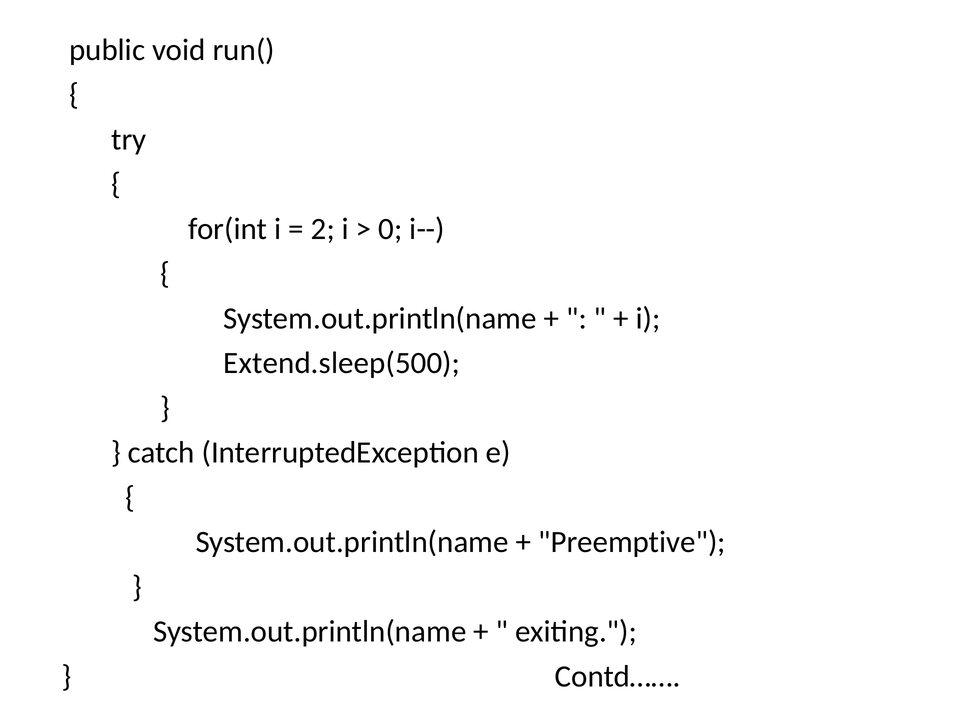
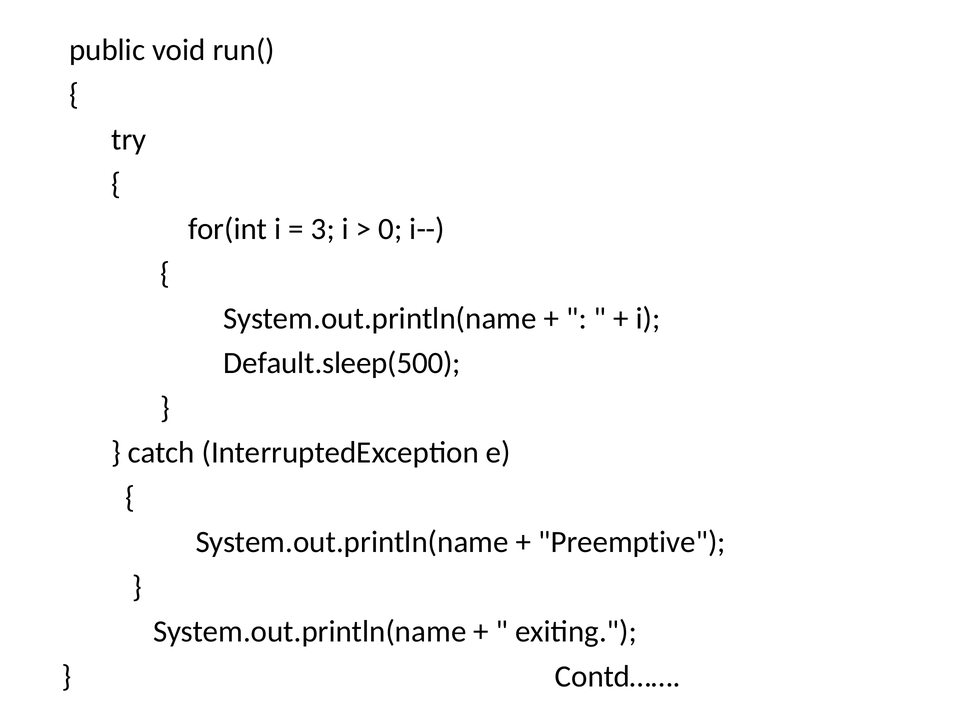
2: 2 -> 3 (323, 229)
Extend.sleep(500: Extend.sleep(500 -> Default.sleep(500 (342, 363)
